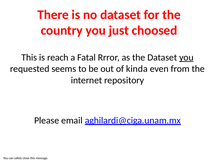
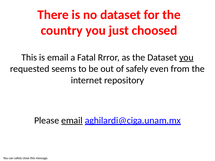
is reach: reach -> email (58, 57)
of kinda: kinda -> safely (137, 69)
email underline: none -> present (72, 121)
